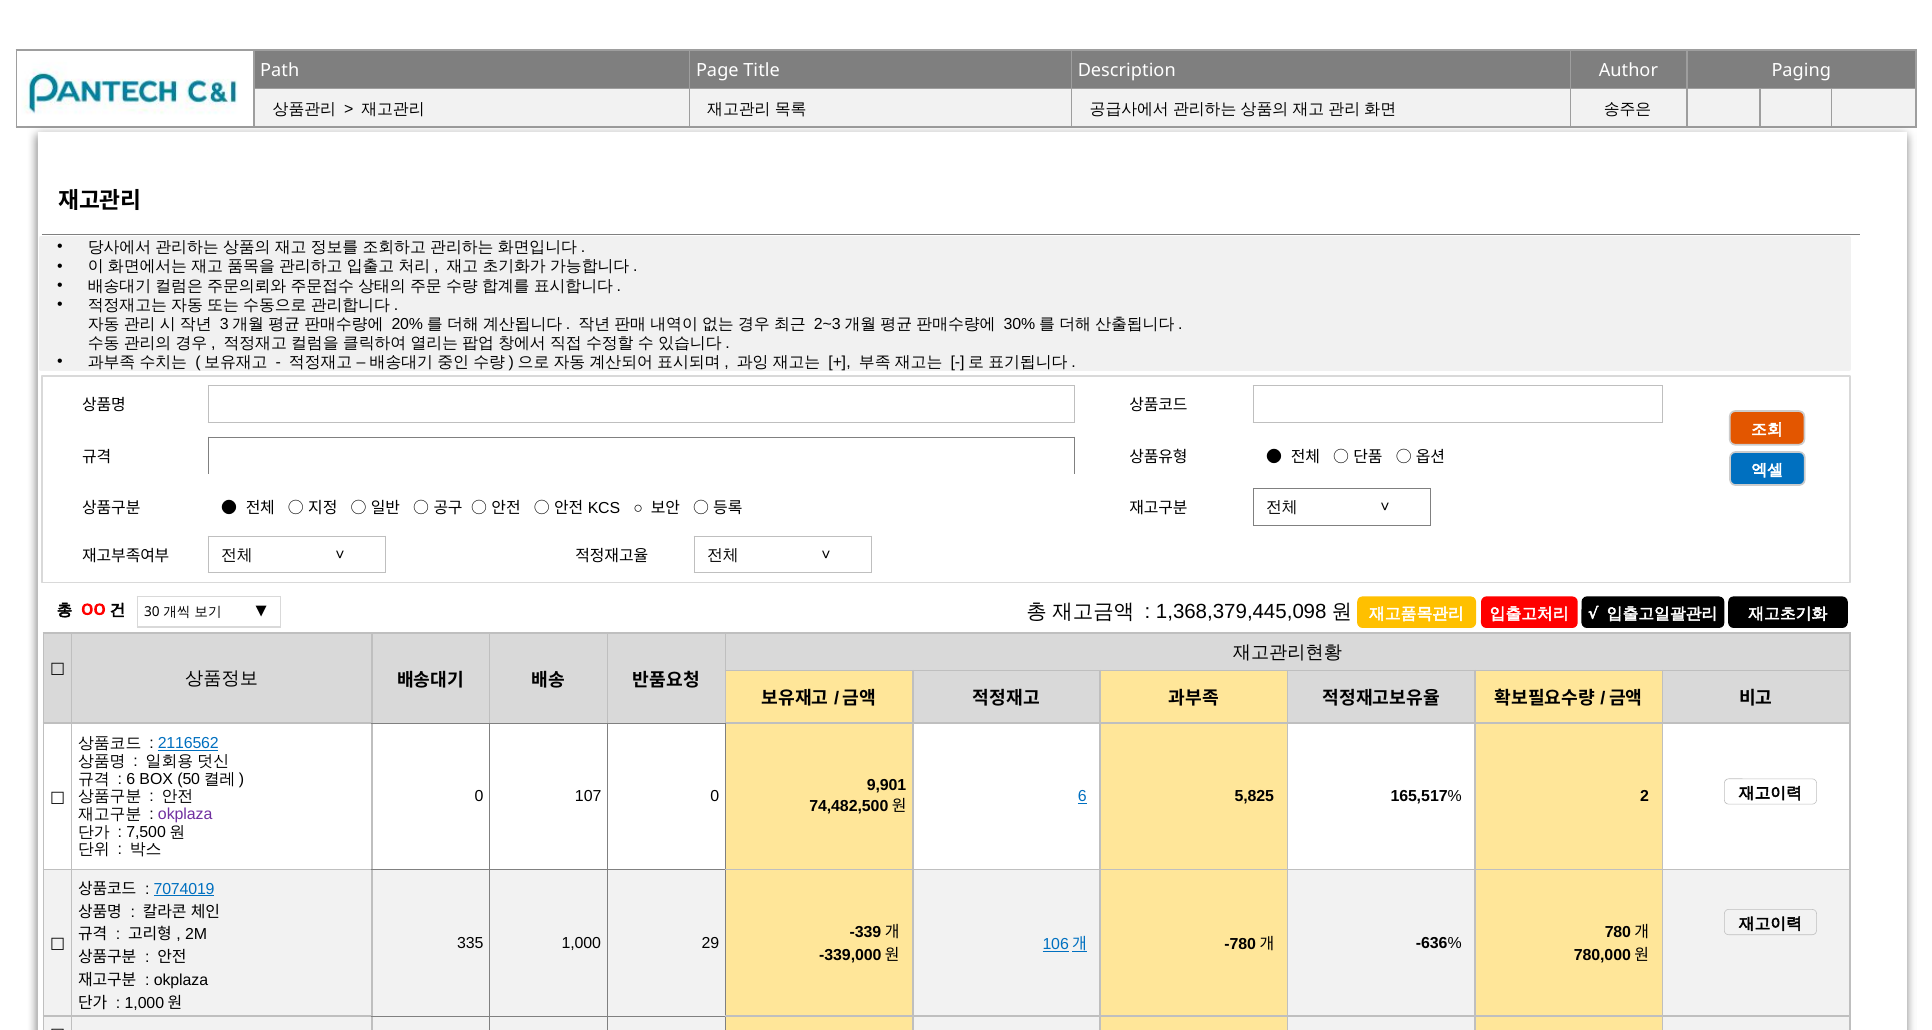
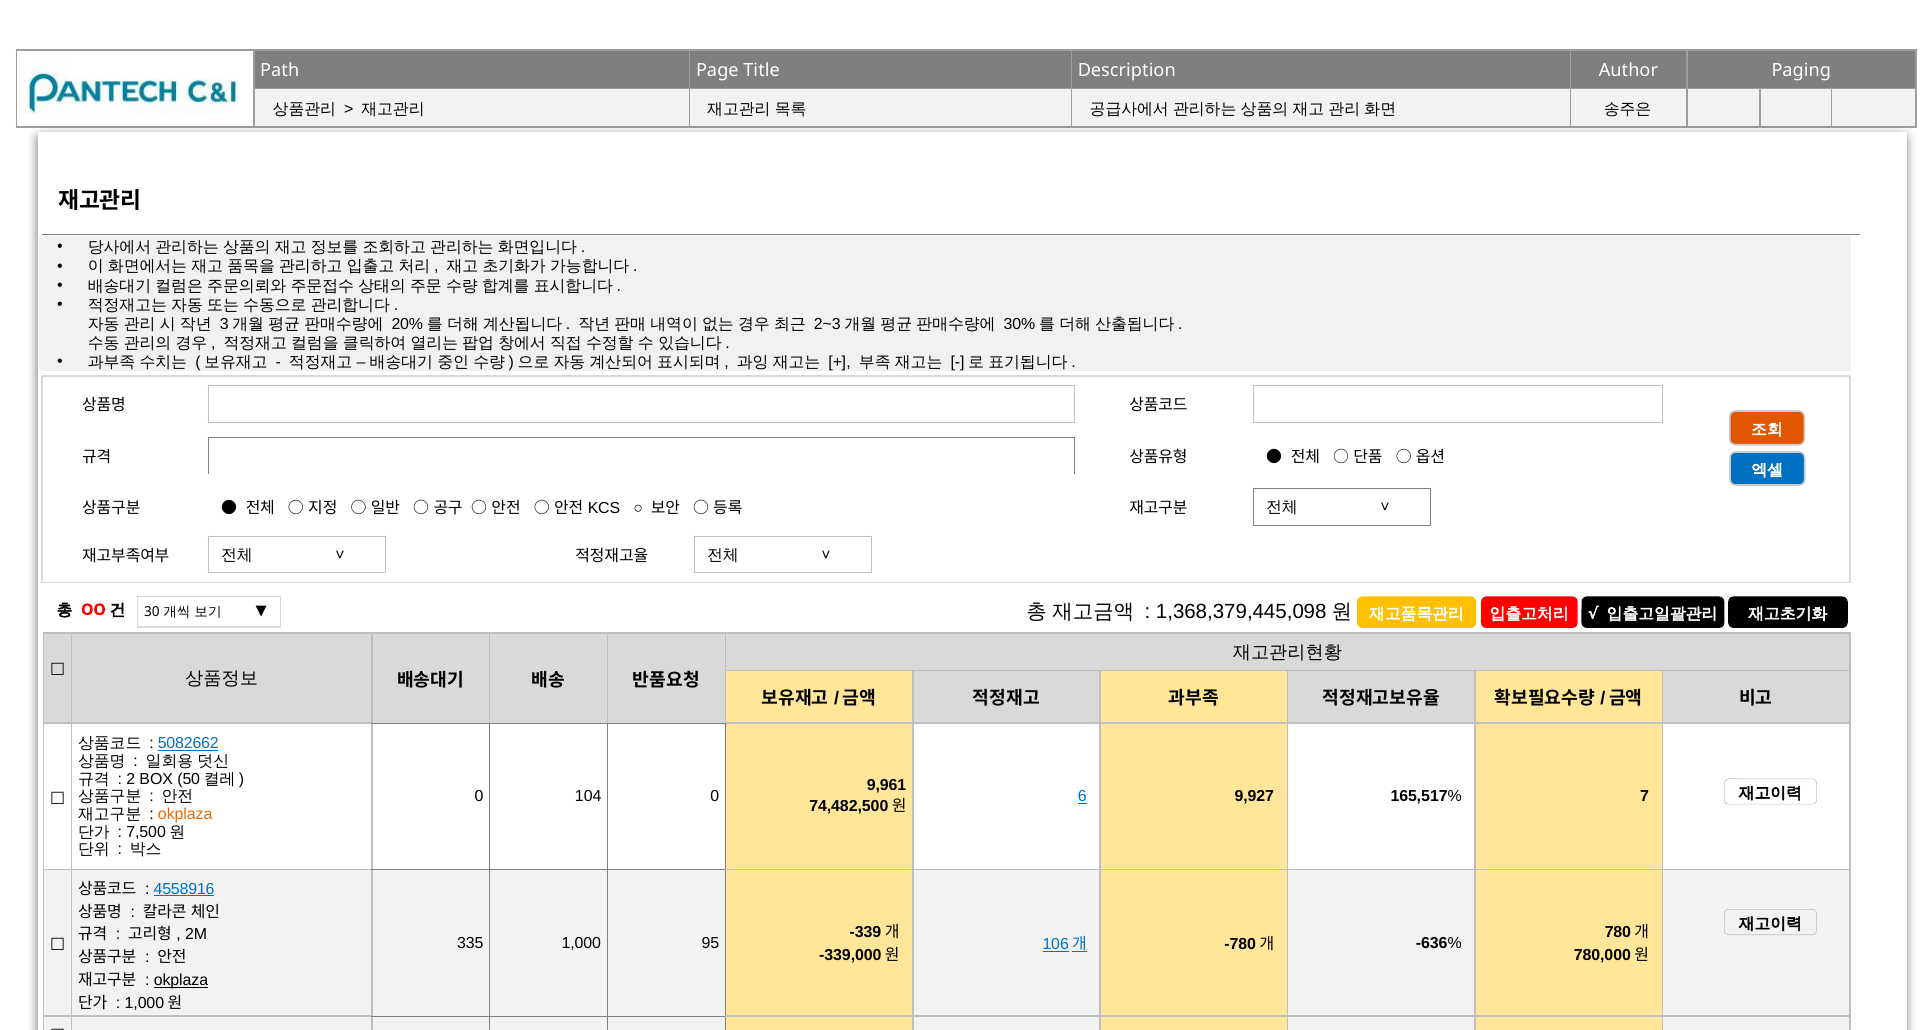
2116562: 2116562 -> 5082662 (188, 744)
6: 6 -> 2 (131, 779)
9,901: 9,901 -> 9,961 (887, 785)
107: 107 -> 104 (588, 797)
5,825: 5,825 -> 9,927 (1254, 797)
2: 2 -> 7 (1645, 797)
okplaza colour: purple -> orange (185, 815)
7074019: 7074019 -> 4558916 (184, 889)
29: 29 -> 95 (710, 943)
okplaza underline: none -> present (181, 981)
